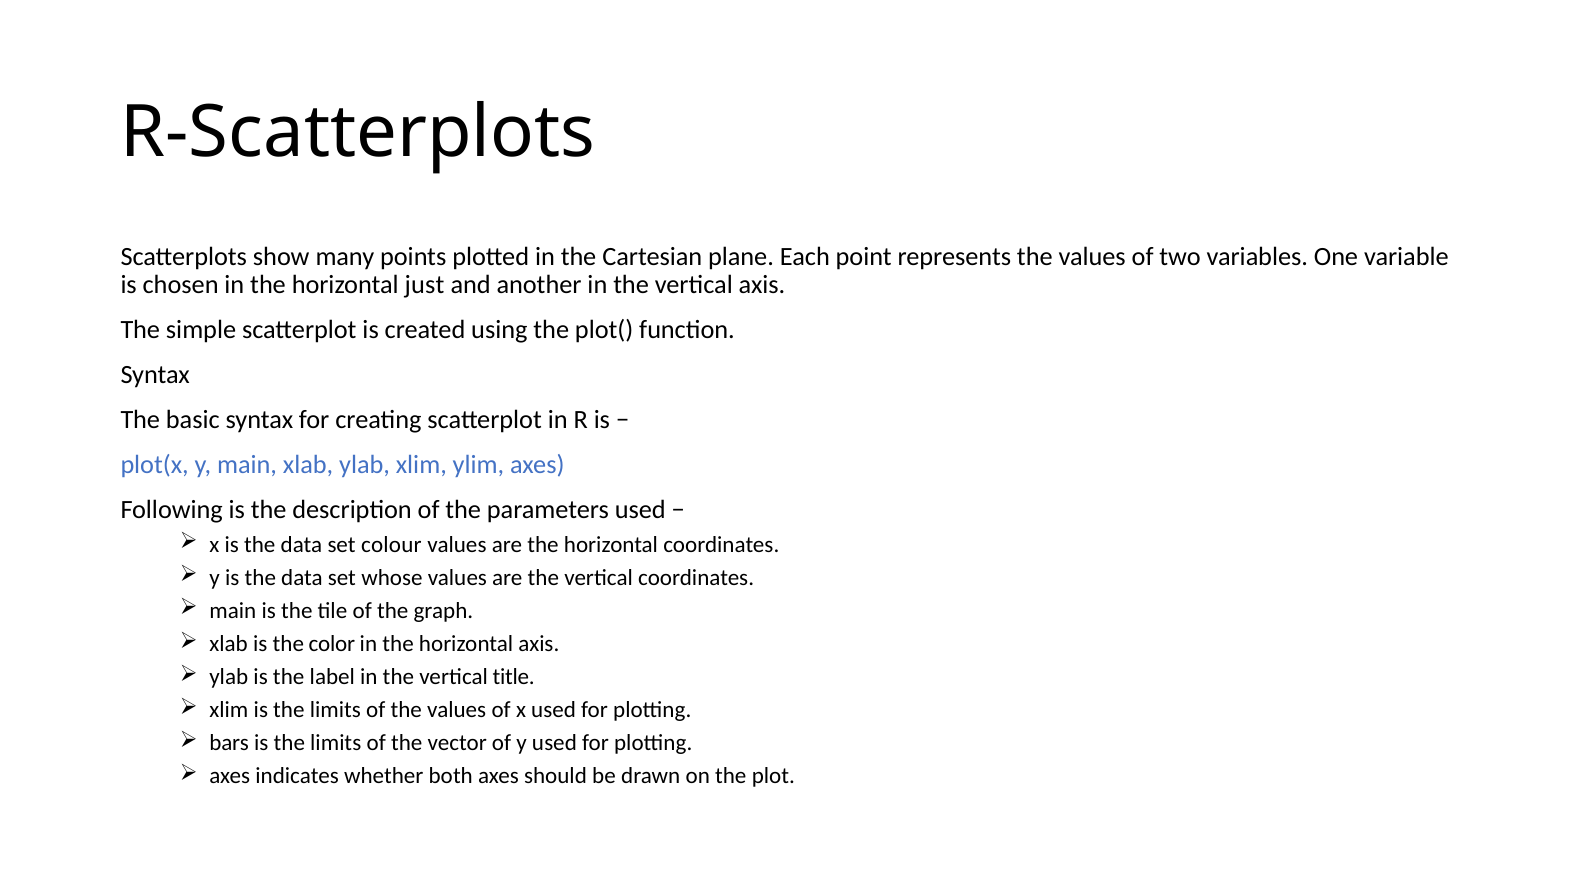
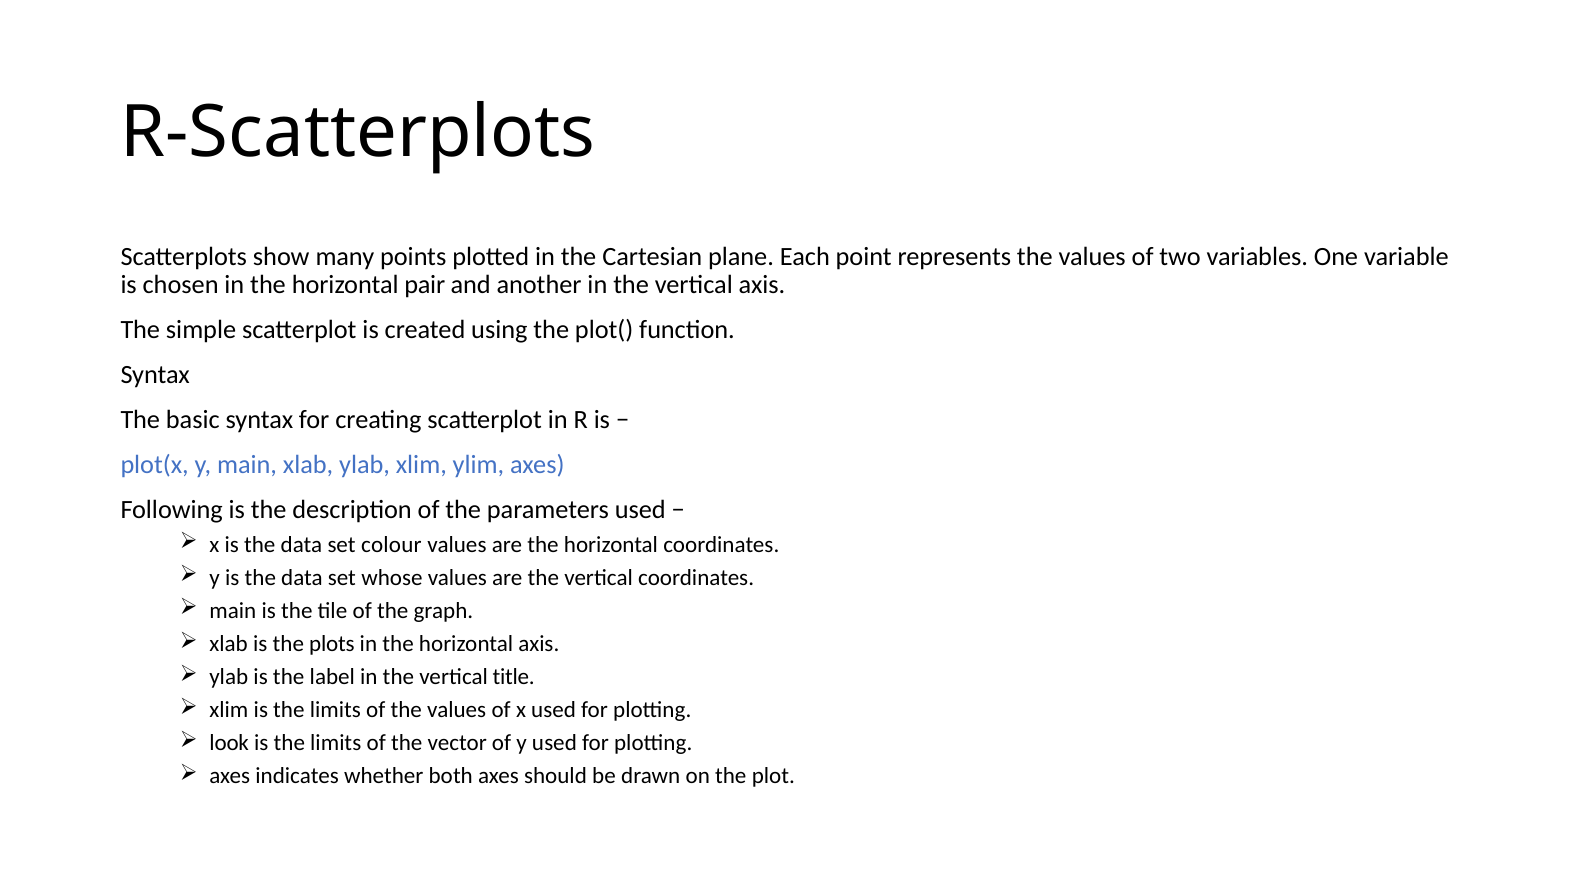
just: just -> pair (425, 285)
color: color -> plots (332, 644)
bars: bars -> look (229, 743)
